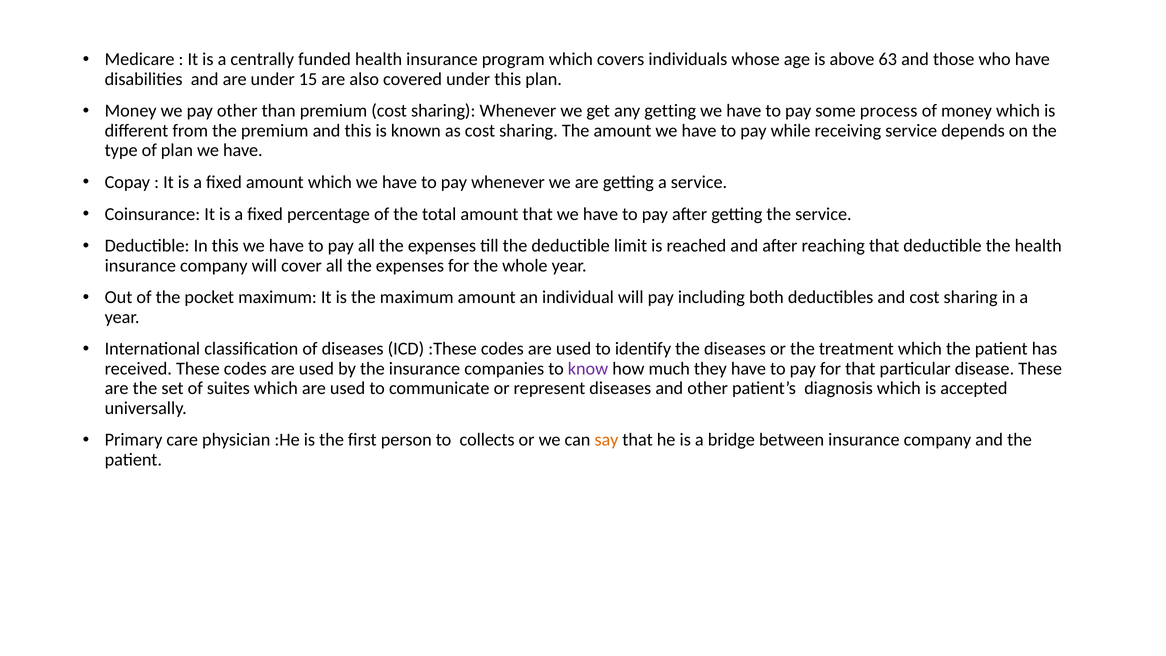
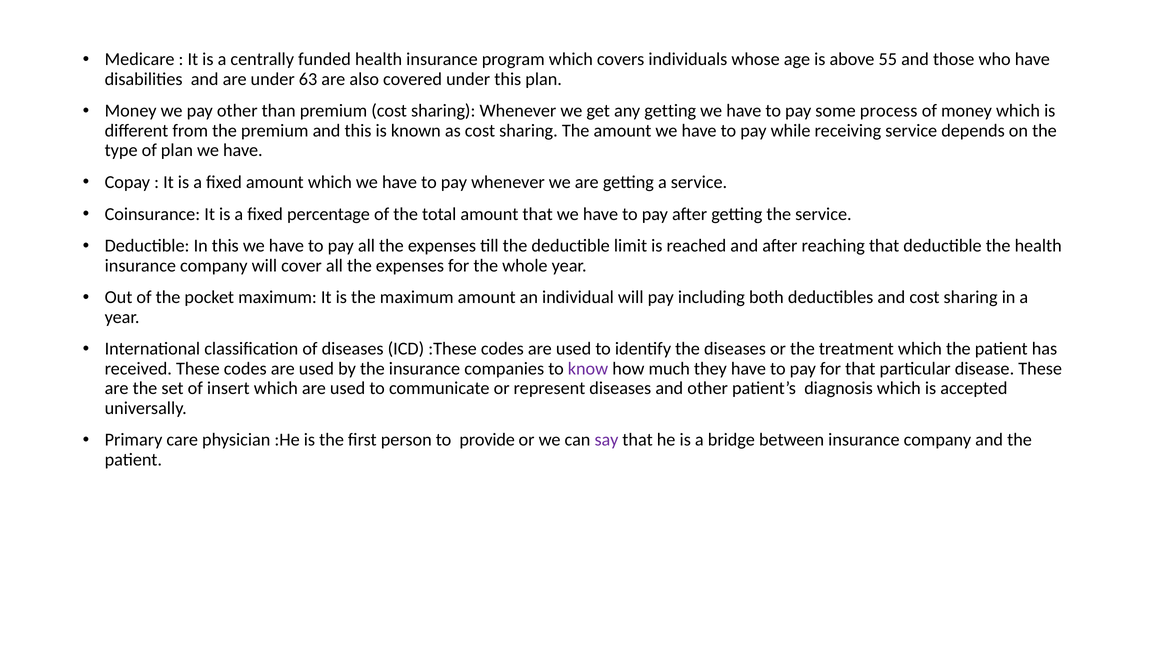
63: 63 -> 55 (888, 59)
15: 15 -> 63 (308, 79)
suites: suites -> insert (228, 388)
collects: collects -> provide (487, 440)
say colour: orange -> purple (606, 440)
